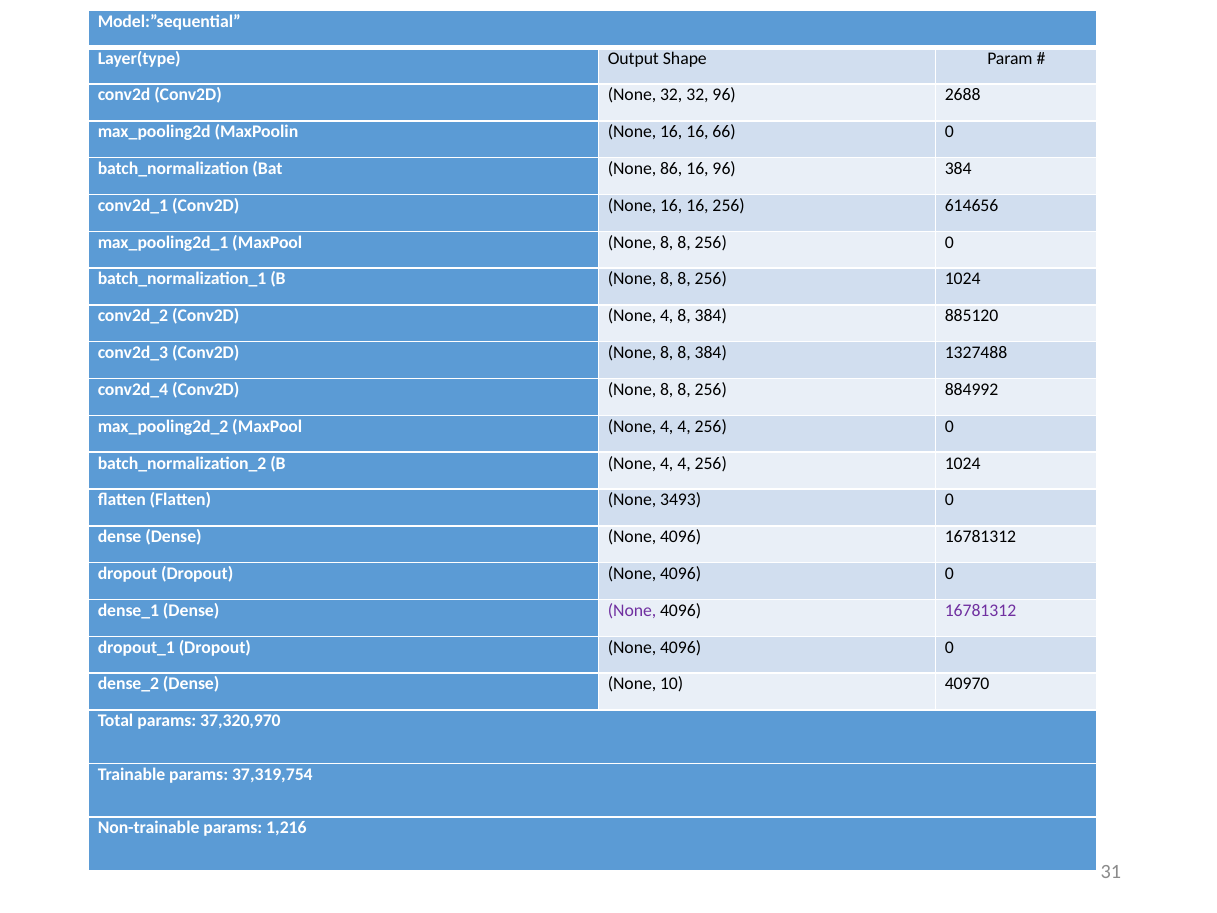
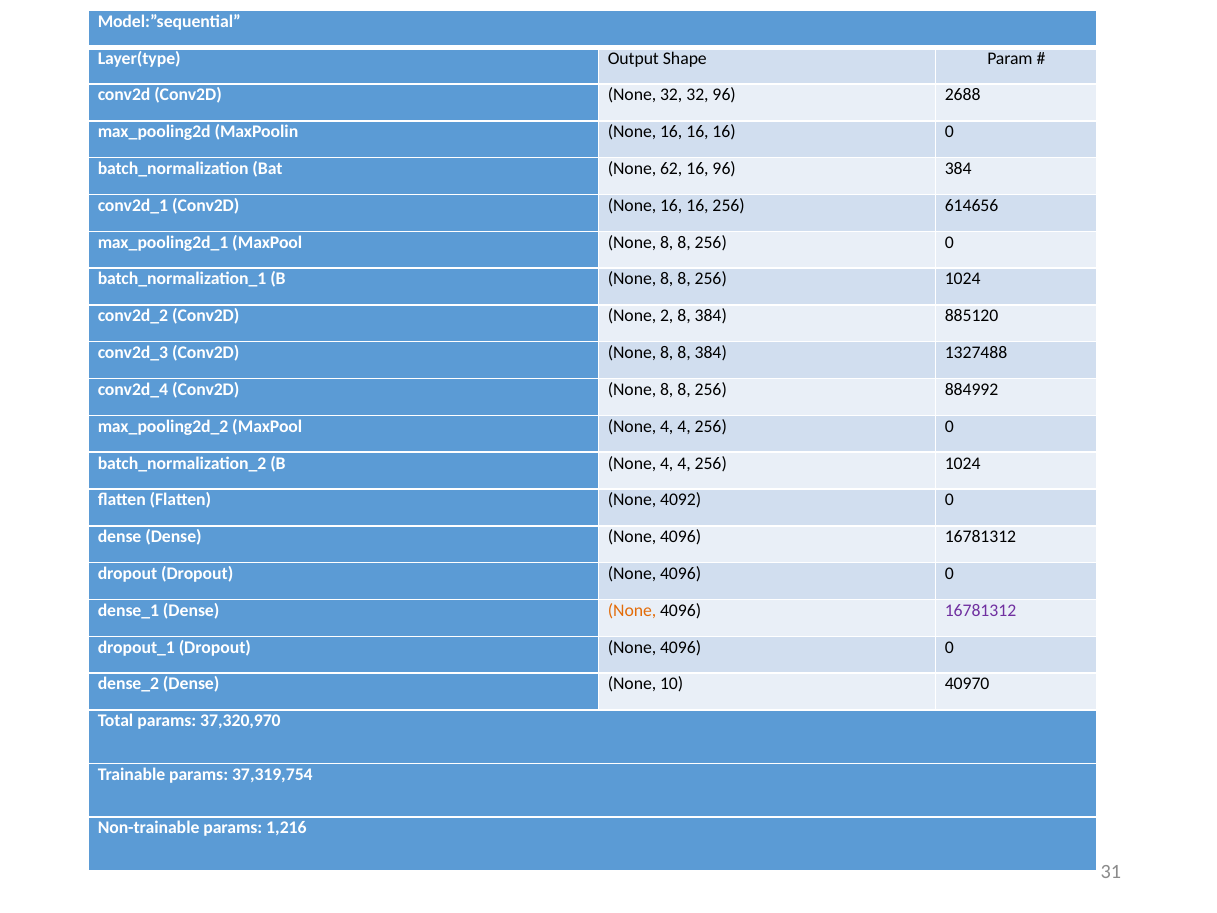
16 16 66: 66 -> 16 (724, 132)
86: 86 -> 62 (671, 169)
Conv2D None 4: 4 -> 2 (667, 316)
3493: 3493 -> 4092 (681, 500)
None colour: purple -> orange (632, 610)
